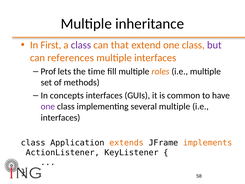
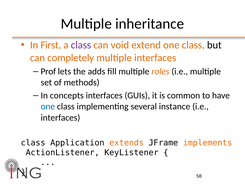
that: that -> void (120, 45)
but colour: purple -> black (214, 45)
references: references -> completely (71, 58)
time: time -> adds (96, 71)
one colour: purple -> blue (48, 106)
several multiple: multiple -> instance (175, 106)
